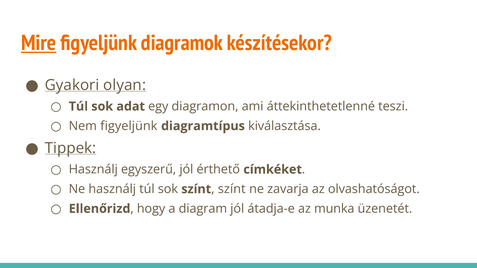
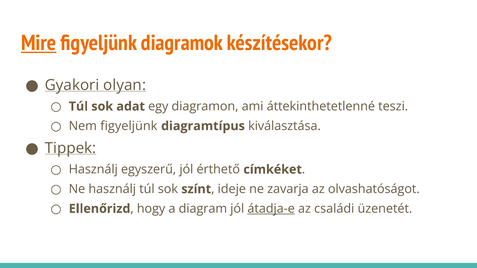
színt színt: színt -> ideje (232, 189)
átadja-e underline: none -> present (271, 209)
munka: munka -> családi (334, 209)
